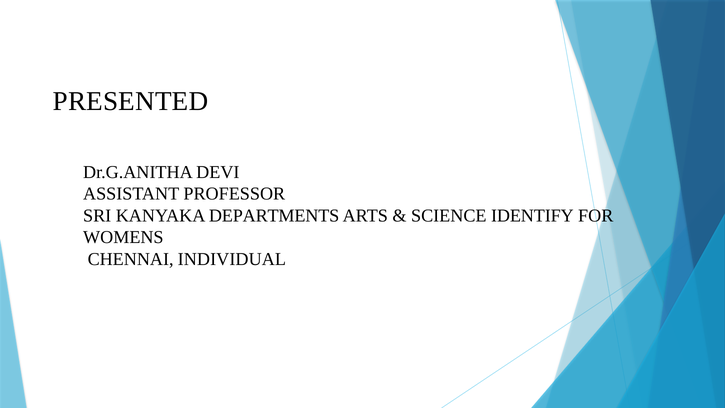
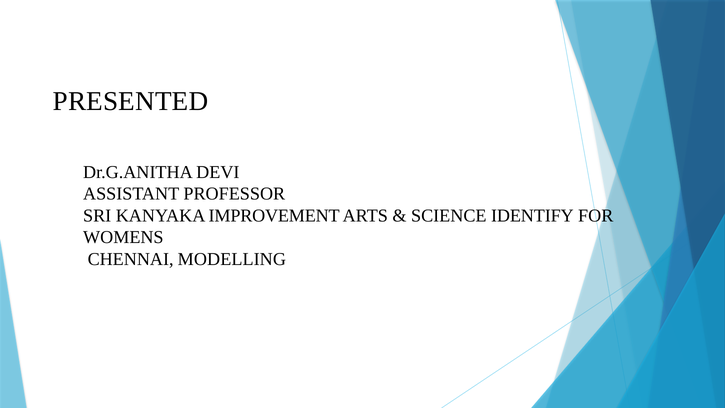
DEPARTMENTS: DEPARTMENTS -> IMPROVEMENT (274, 216)
INDIVIDUAL: INDIVIDUAL -> MODELLING (232, 259)
